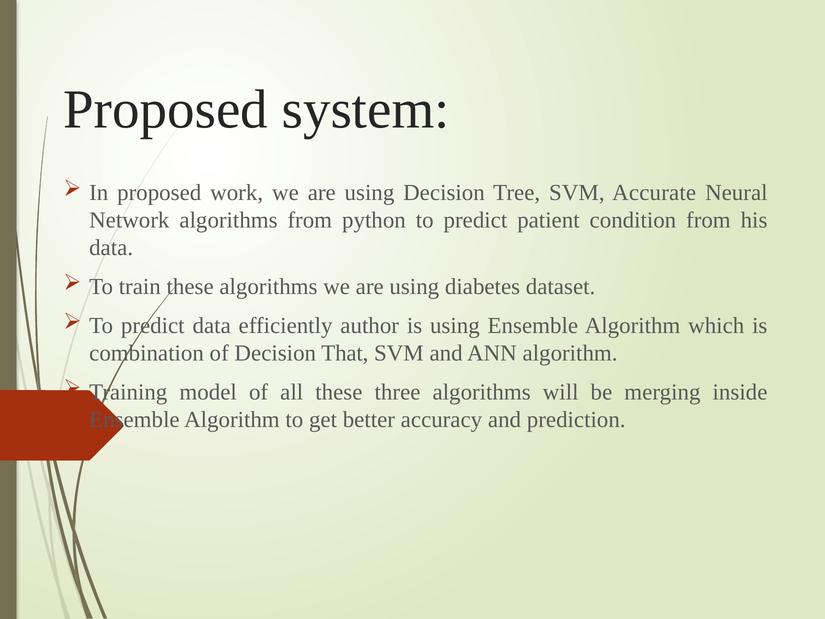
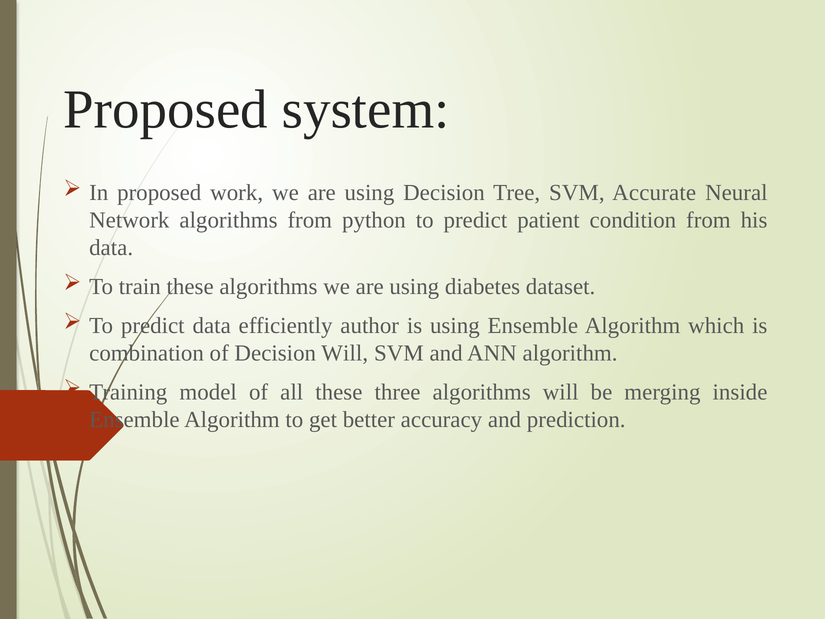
Decision That: That -> Will (345, 353)
